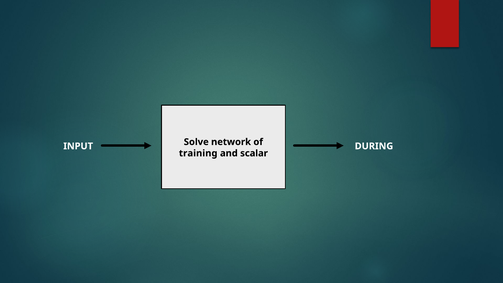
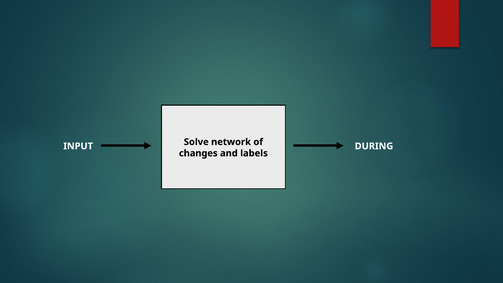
training: training -> changes (198, 153)
scalar: scalar -> labels (254, 153)
